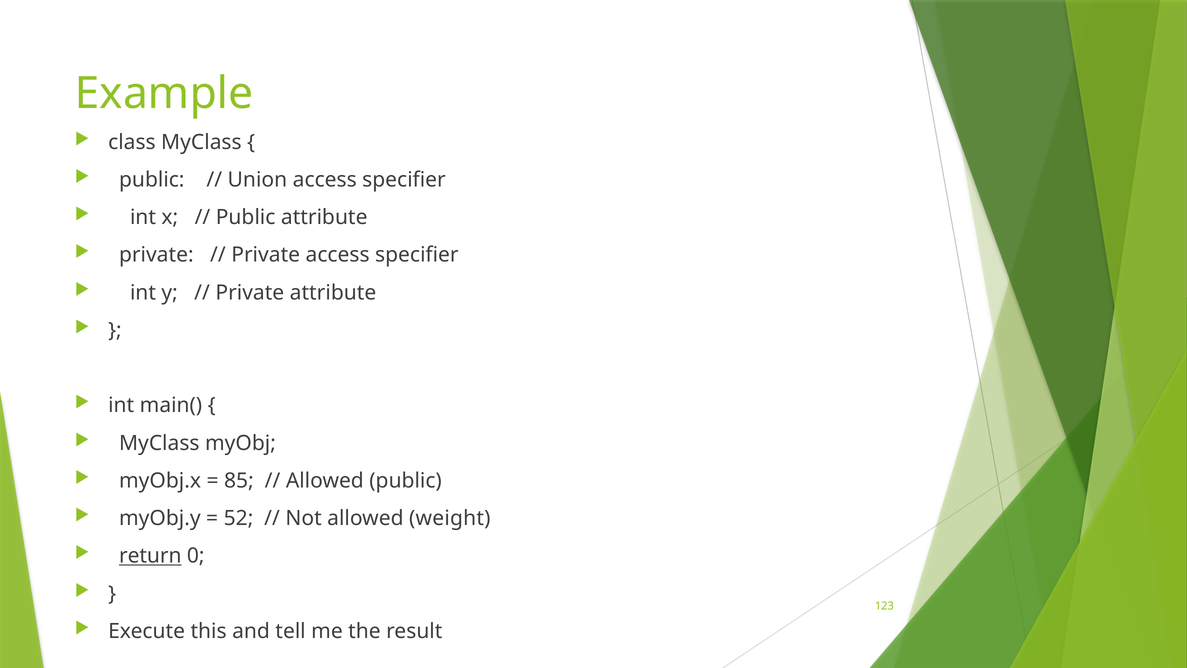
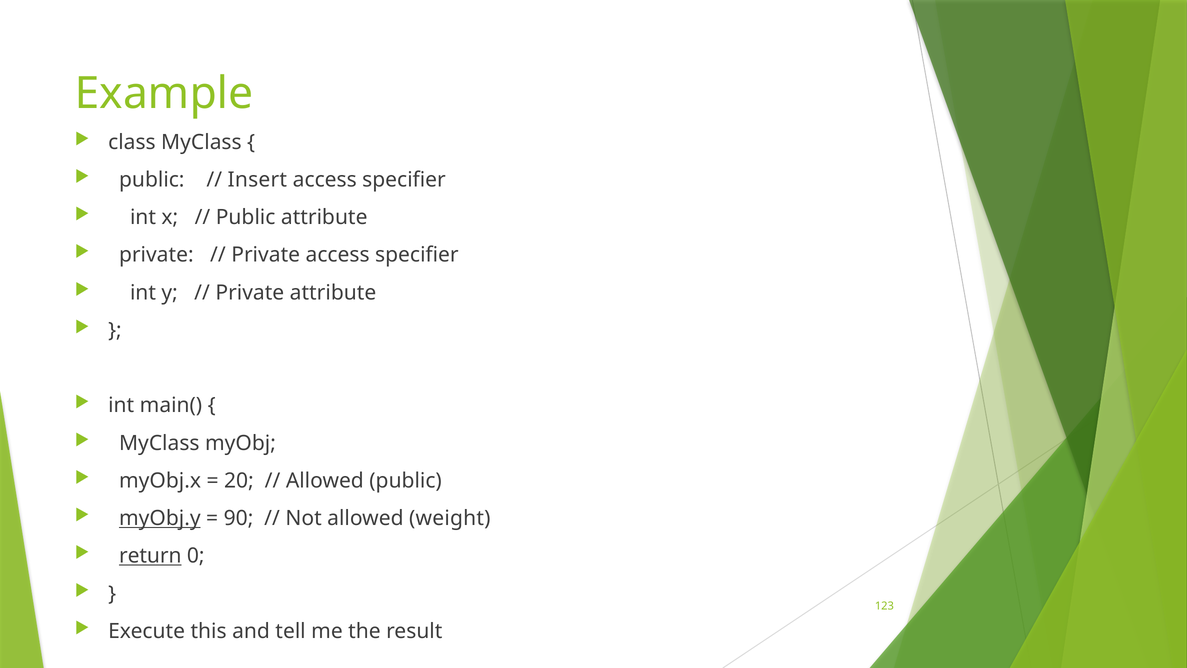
Union: Union -> Insert (257, 180)
85: 85 -> 20 (239, 480)
myObj.y underline: none -> present (160, 518)
52: 52 -> 90 (239, 518)
